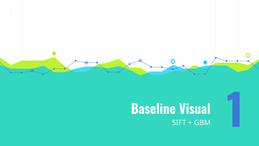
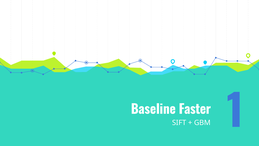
Visual: Visual -> Faster (195, 109)
